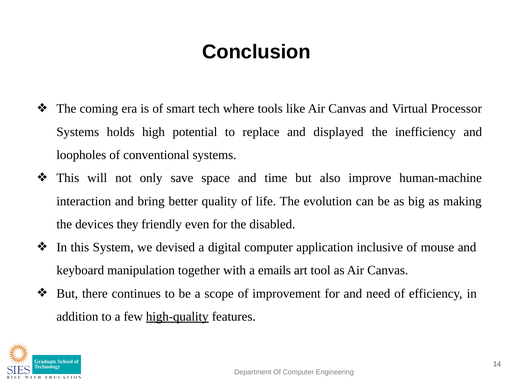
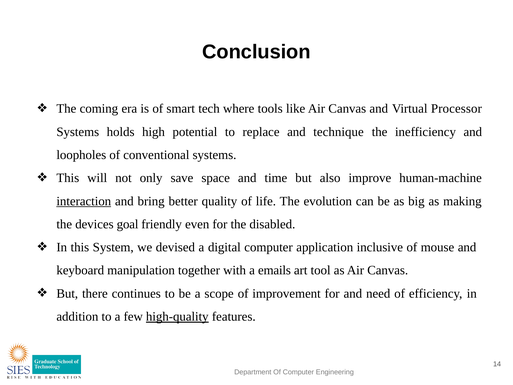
displayed: displayed -> technique (339, 132)
interaction underline: none -> present (84, 201)
they: they -> goal (128, 224)
